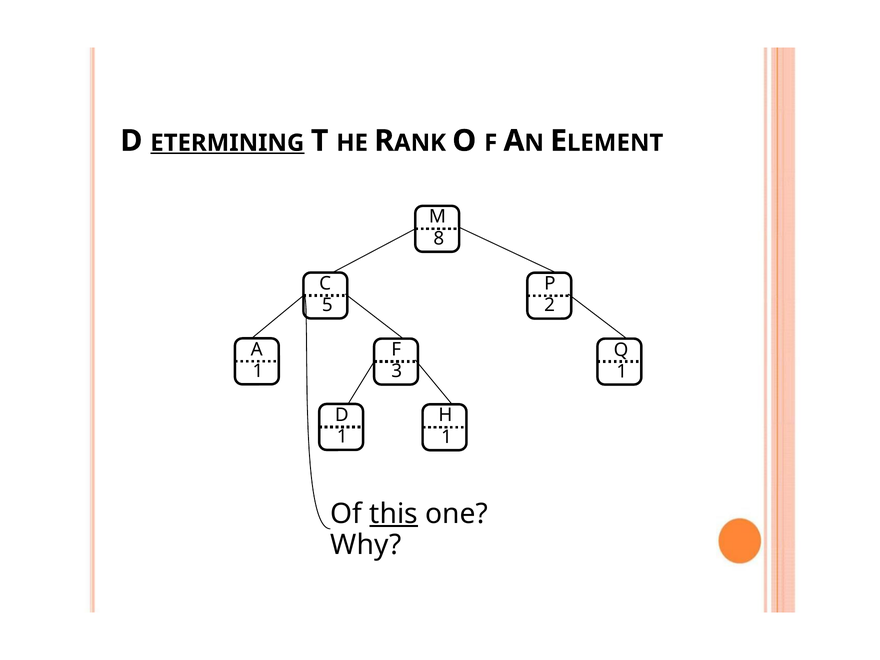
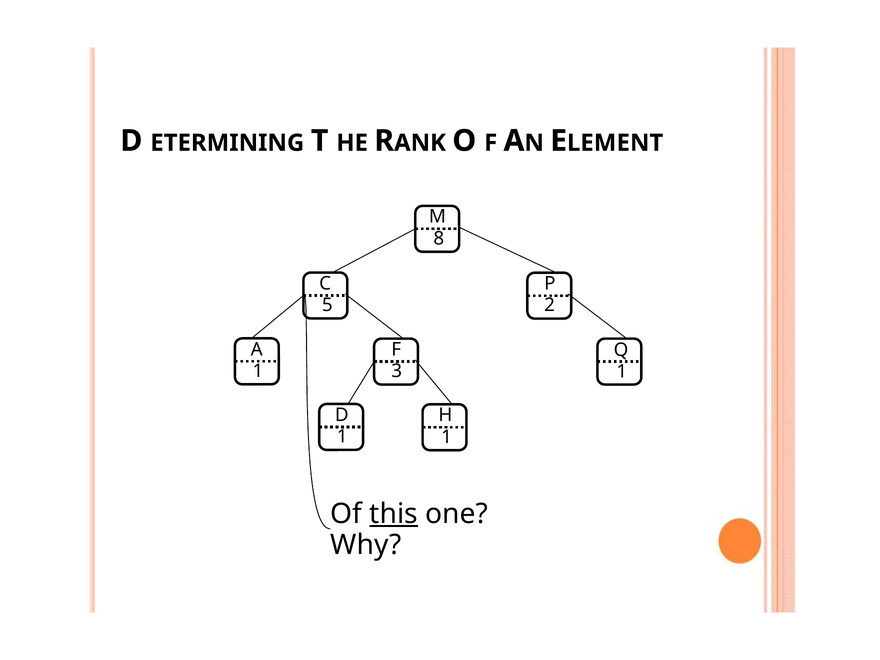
ETERMINING underline: present -> none (227, 143)
